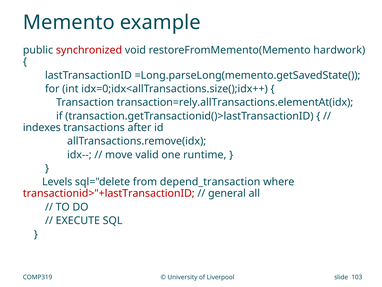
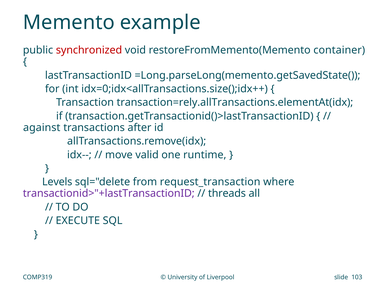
hardwork: hardwork -> container (339, 50)
indexes: indexes -> against (42, 127)
depend_transaction: depend_transaction -> request_transaction (210, 182)
transactionid>"+lastTransactionID colour: red -> purple (109, 193)
general: general -> threads (227, 193)
